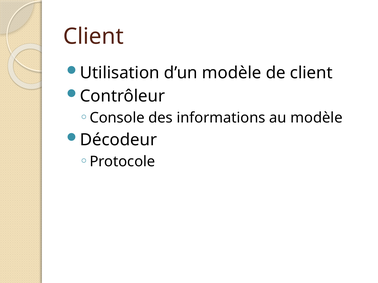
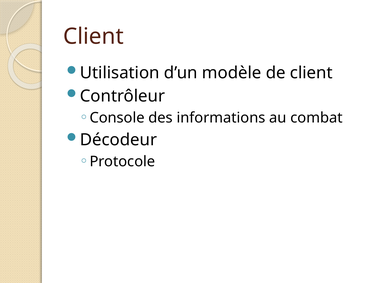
au modèle: modèle -> combat (316, 118)
